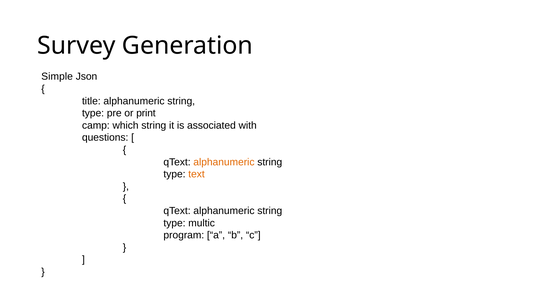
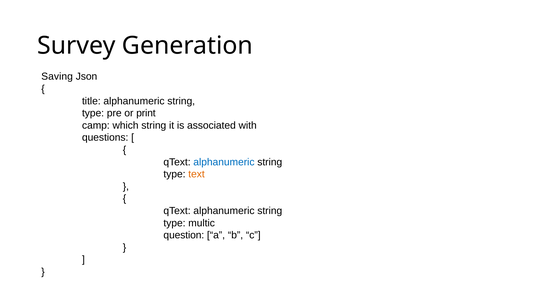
Simple: Simple -> Saving (57, 77)
alphanumeric colour: orange -> blue (224, 162)
program: program -> question (184, 236)
